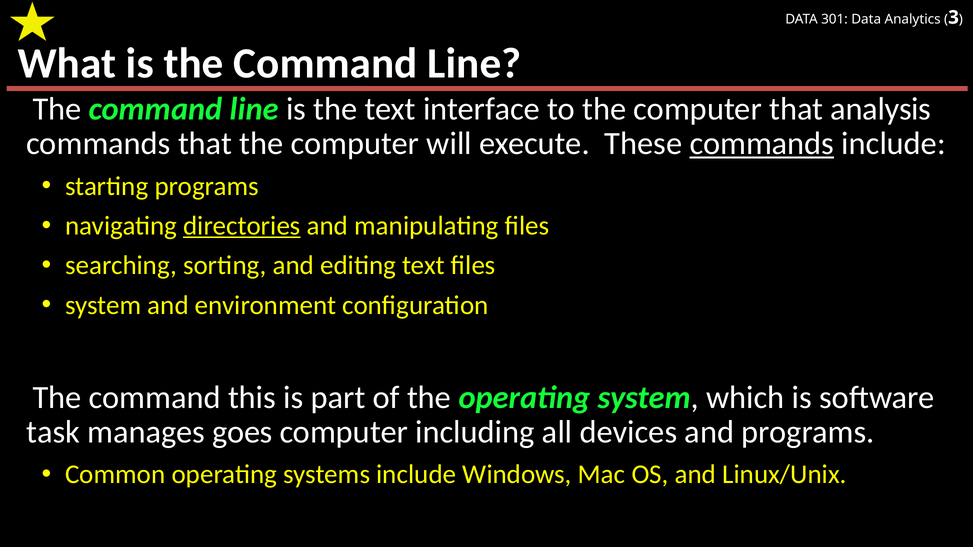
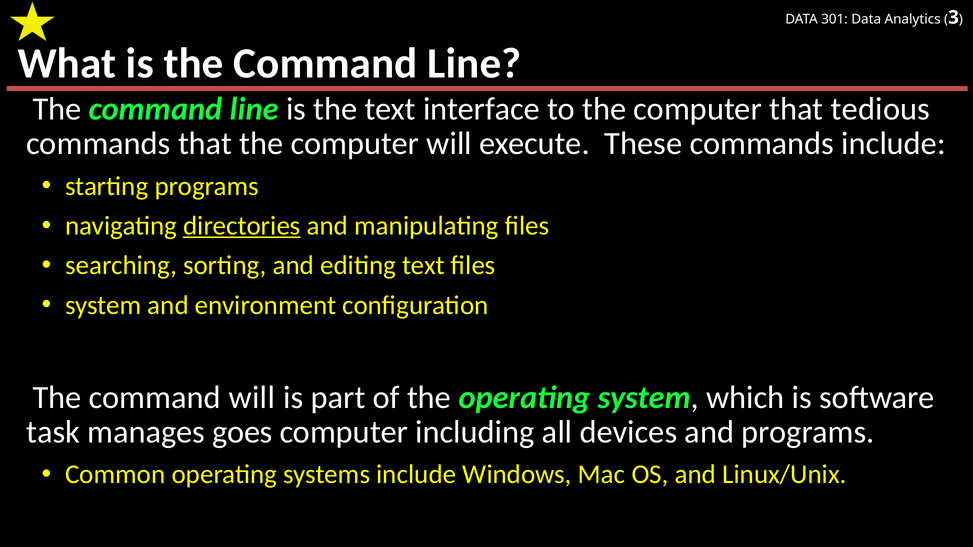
analysis: analysis -> tedious (881, 109)
commands underline: present -> none (762, 144)
command this: this -> will (252, 398)
